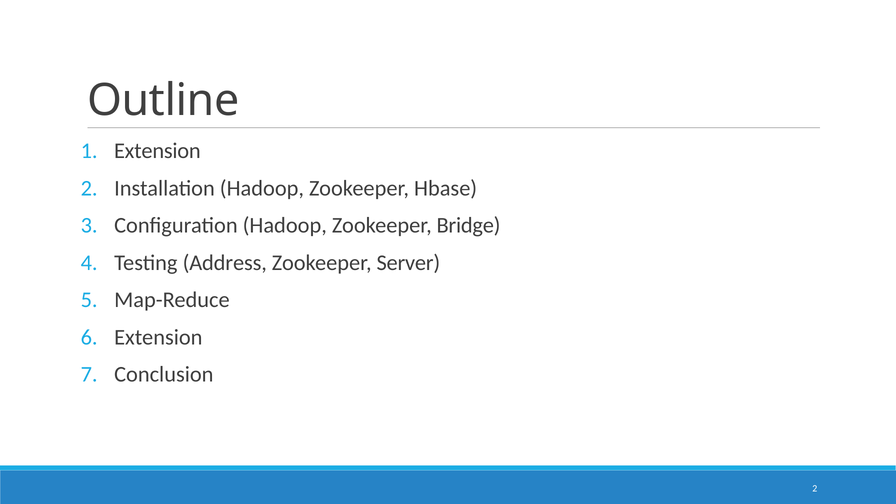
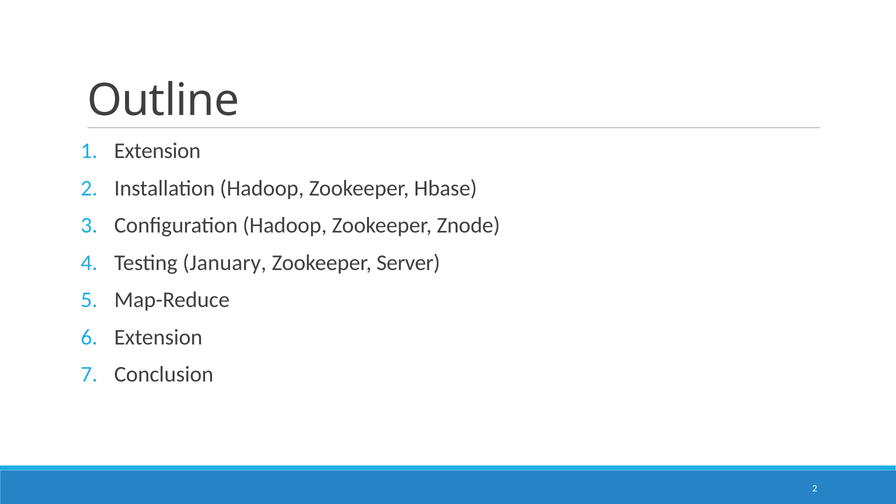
Bridge: Bridge -> Znode (468, 225)
Address: Address -> January (225, 263)
